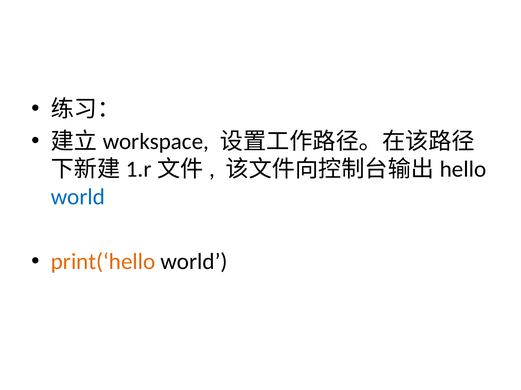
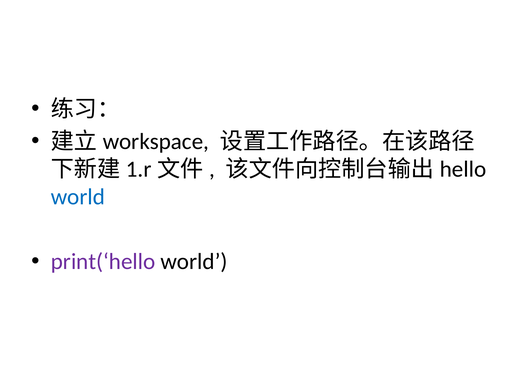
print(‘hello colour: orange -> purple (103, 262)
